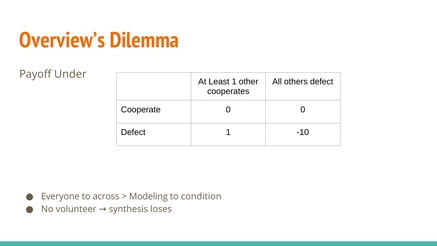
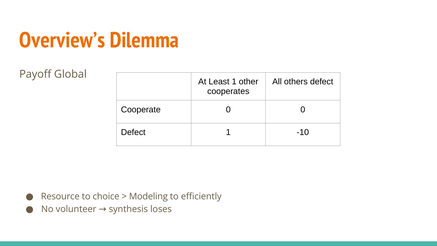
Under: Under -> Global (70, 74)
Everyone: Everyone -> Resource (60, 197)
across: across -> choice (106, 197)
condition: condition -> efficiently (201, 197)
